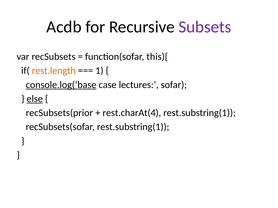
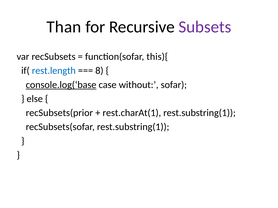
Acdb: Acdb -> Than (64, 27)
rest.length colour: orange -> blue (54, 71)
1: 1 -> 8 (99, 71)
lectures: lectures -> without (139, 85)
else underline: present -> none (35, 99)
rest.charAt(4: rest.charAt(4 -> rest.charAt(1 (132, 113)
